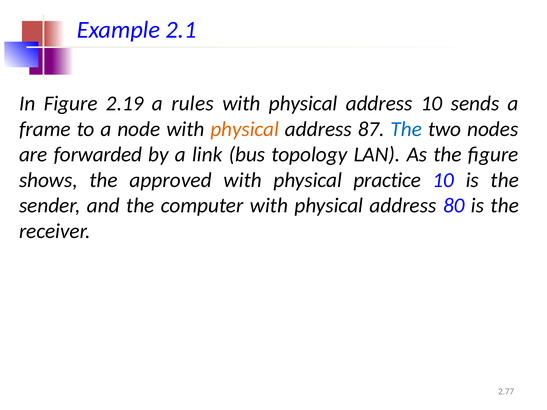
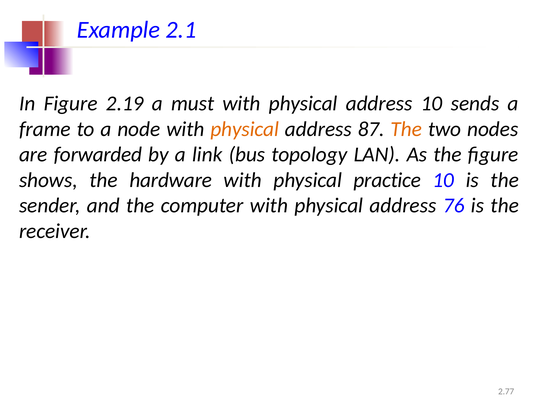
rules: rules -> must (193, 104)
The colour: blue -> orange (406, 129)
approved: approved -> hardware (171, 180)
80: 80 -> 76 (454, 206)
